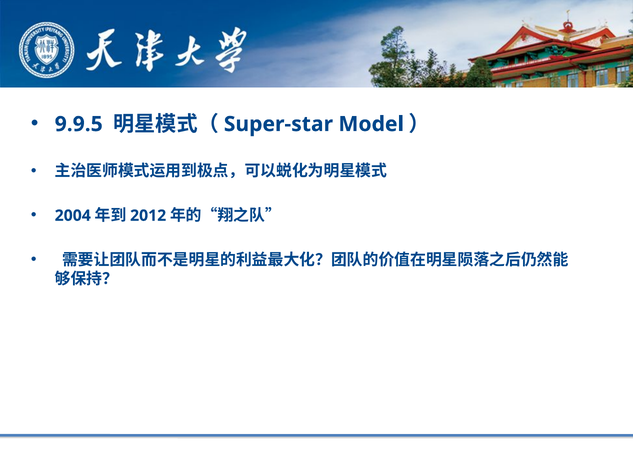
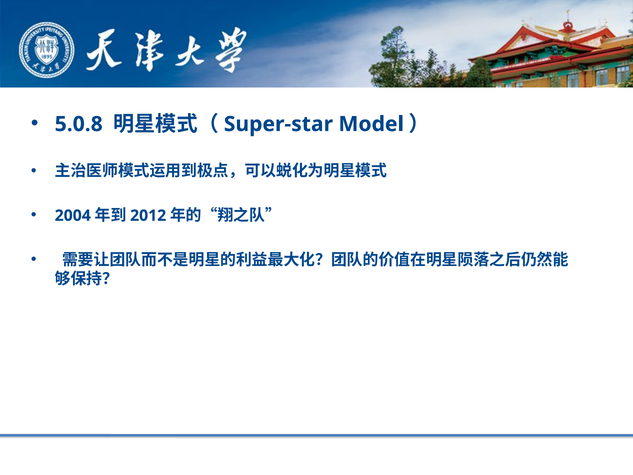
9.9.5: 9.9.5 -> 5.0.8 (79, 124)
